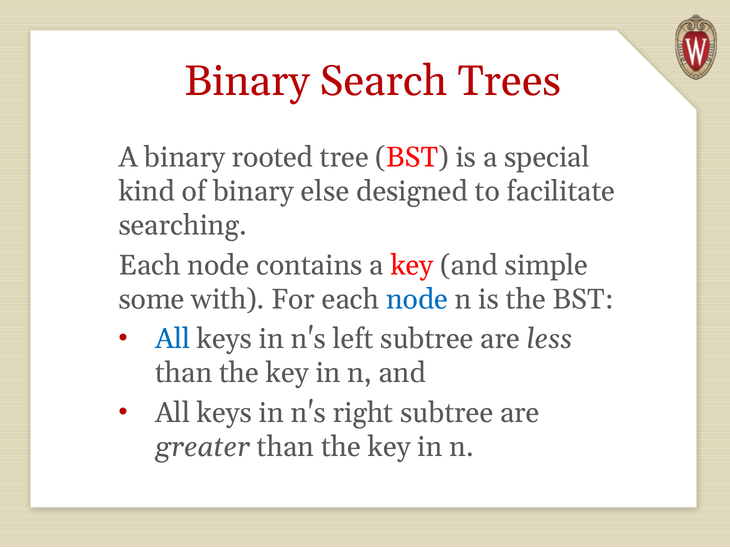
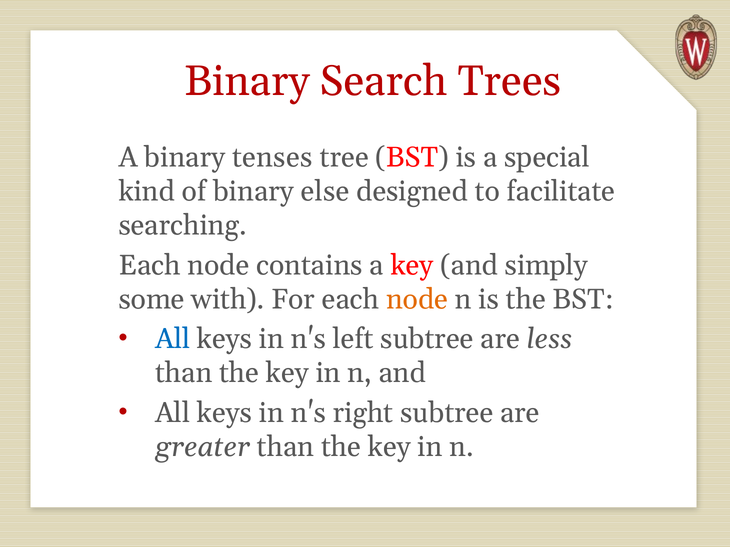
rooted: rooted -> tenses (272, 158)
simple: simple -> simply (546, 266)
node colour: blue -> orange (417, 300)
